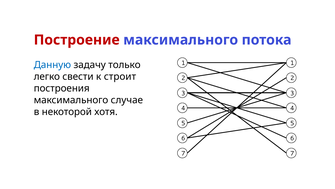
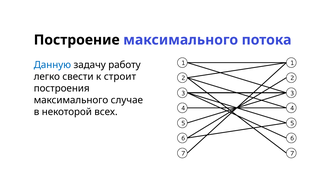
Построение colour: red -> black (77, 40)
только: только -> работу (124, 65)
хотя: хотя -> всех (106, 112)
